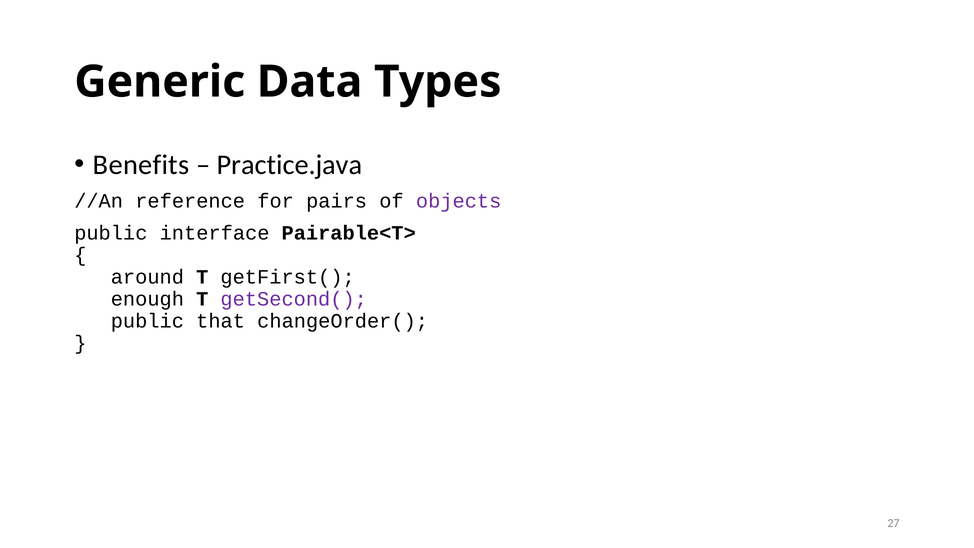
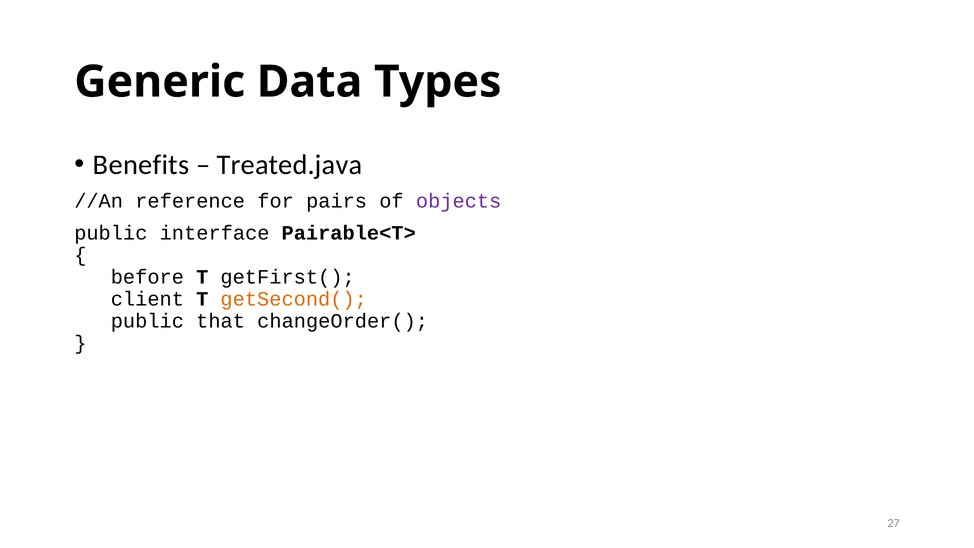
Practice.java: Practice.java -> Treated.java (289, 165)
around: around -> before (147, 277)
enough: enough -> client (147, 299)
getSecond( colour: purple -> orange (294, 299)
